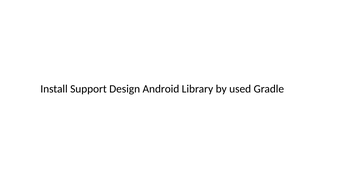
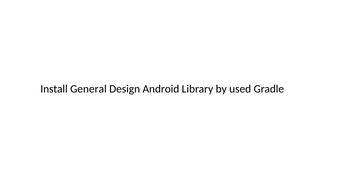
Support: Support -> General (88, 89)
